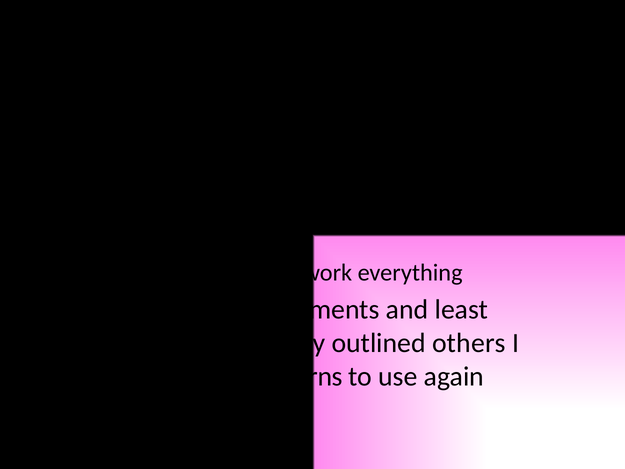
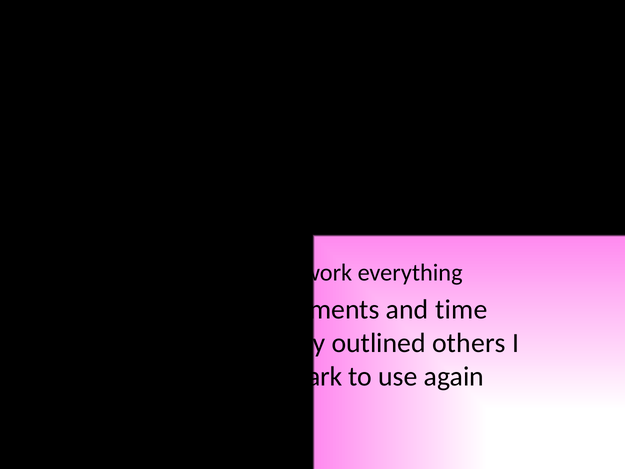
least: least -> time (461, 310)
turns: turns -> mark (314, 376)
